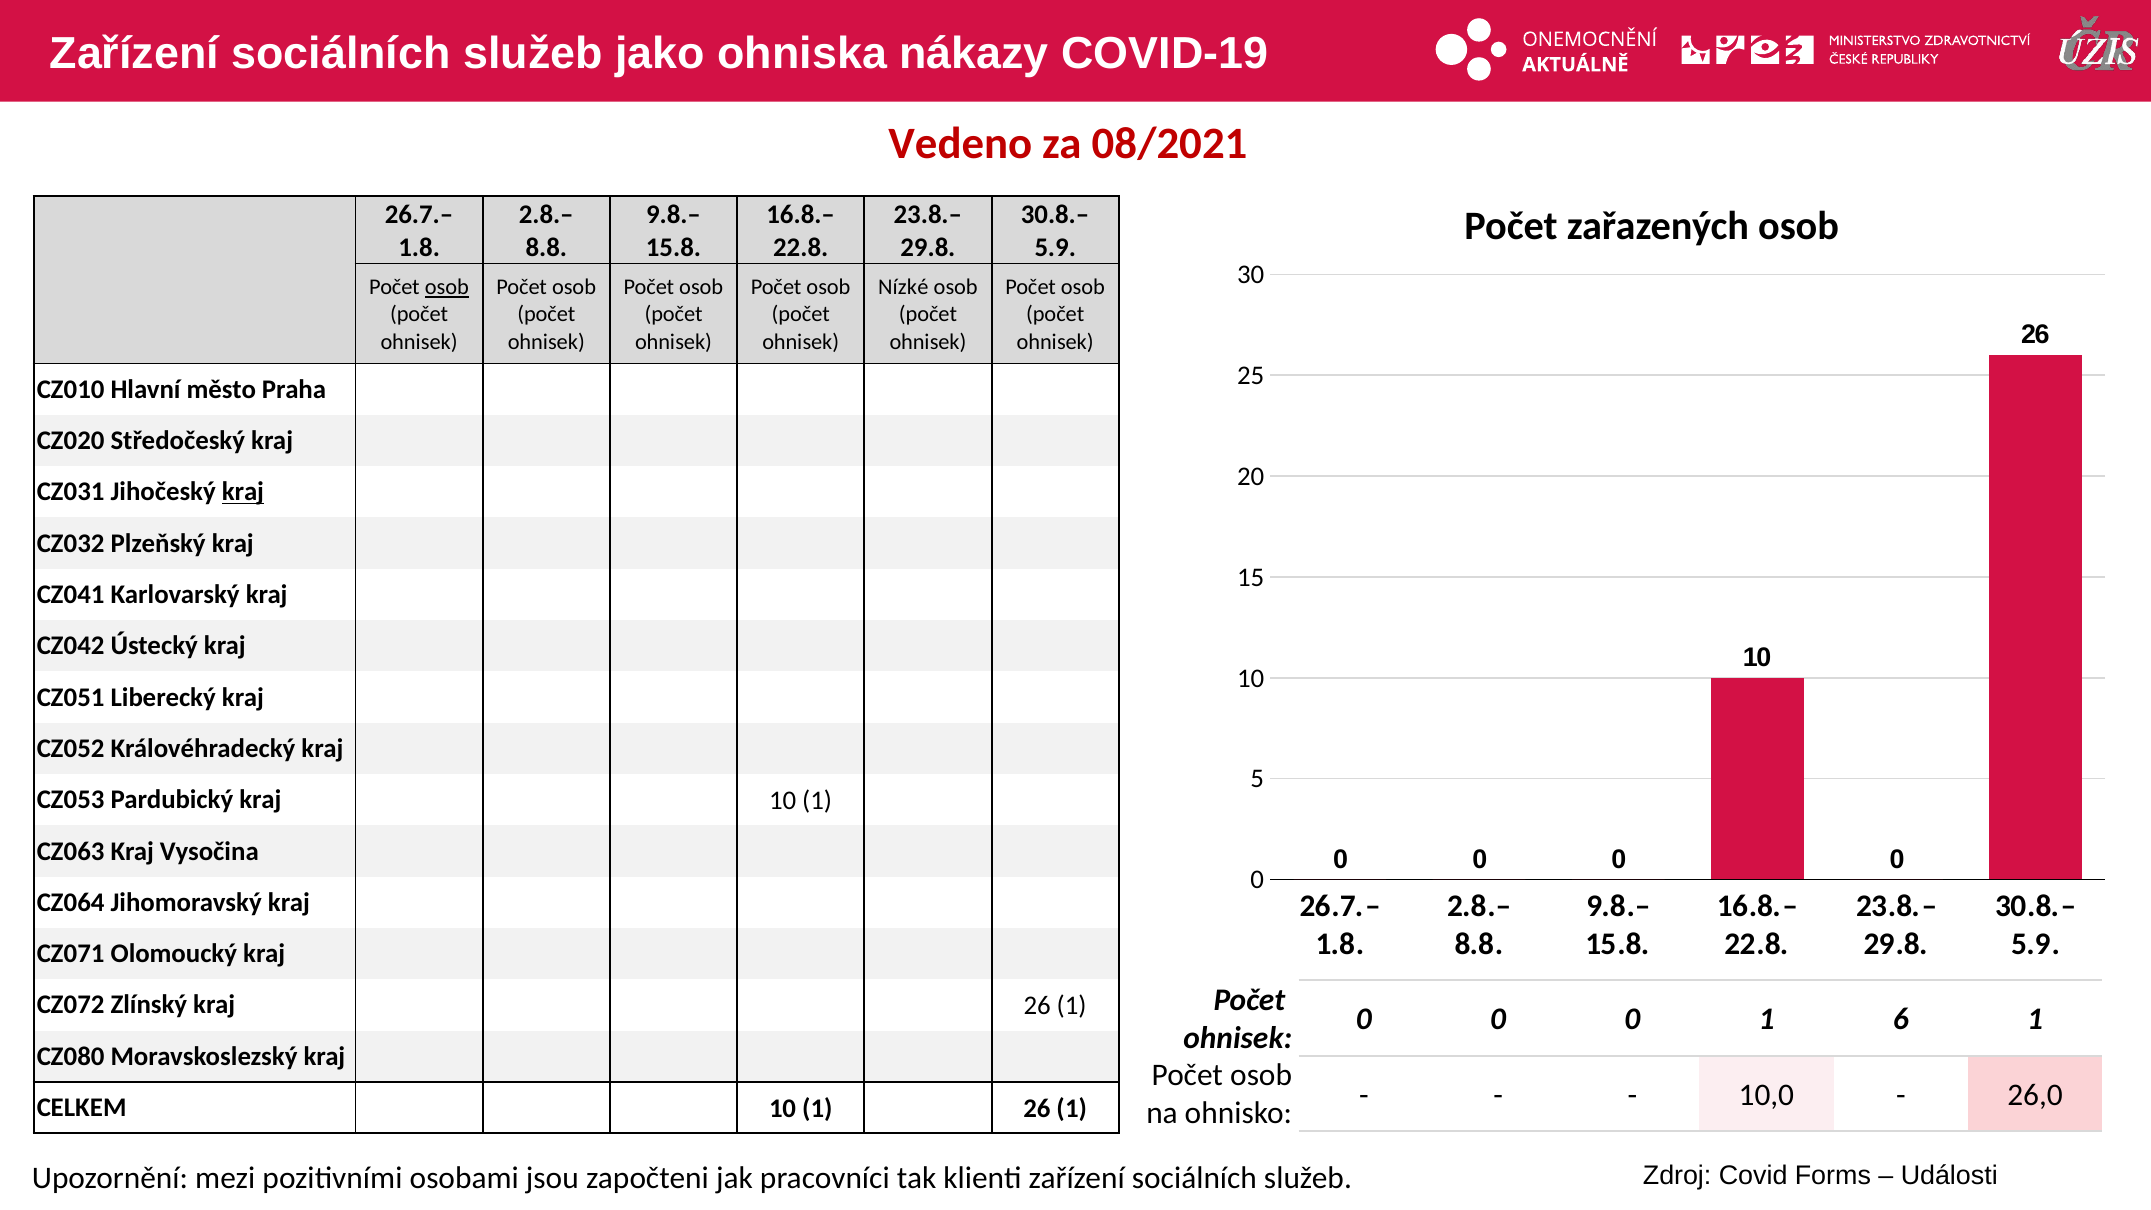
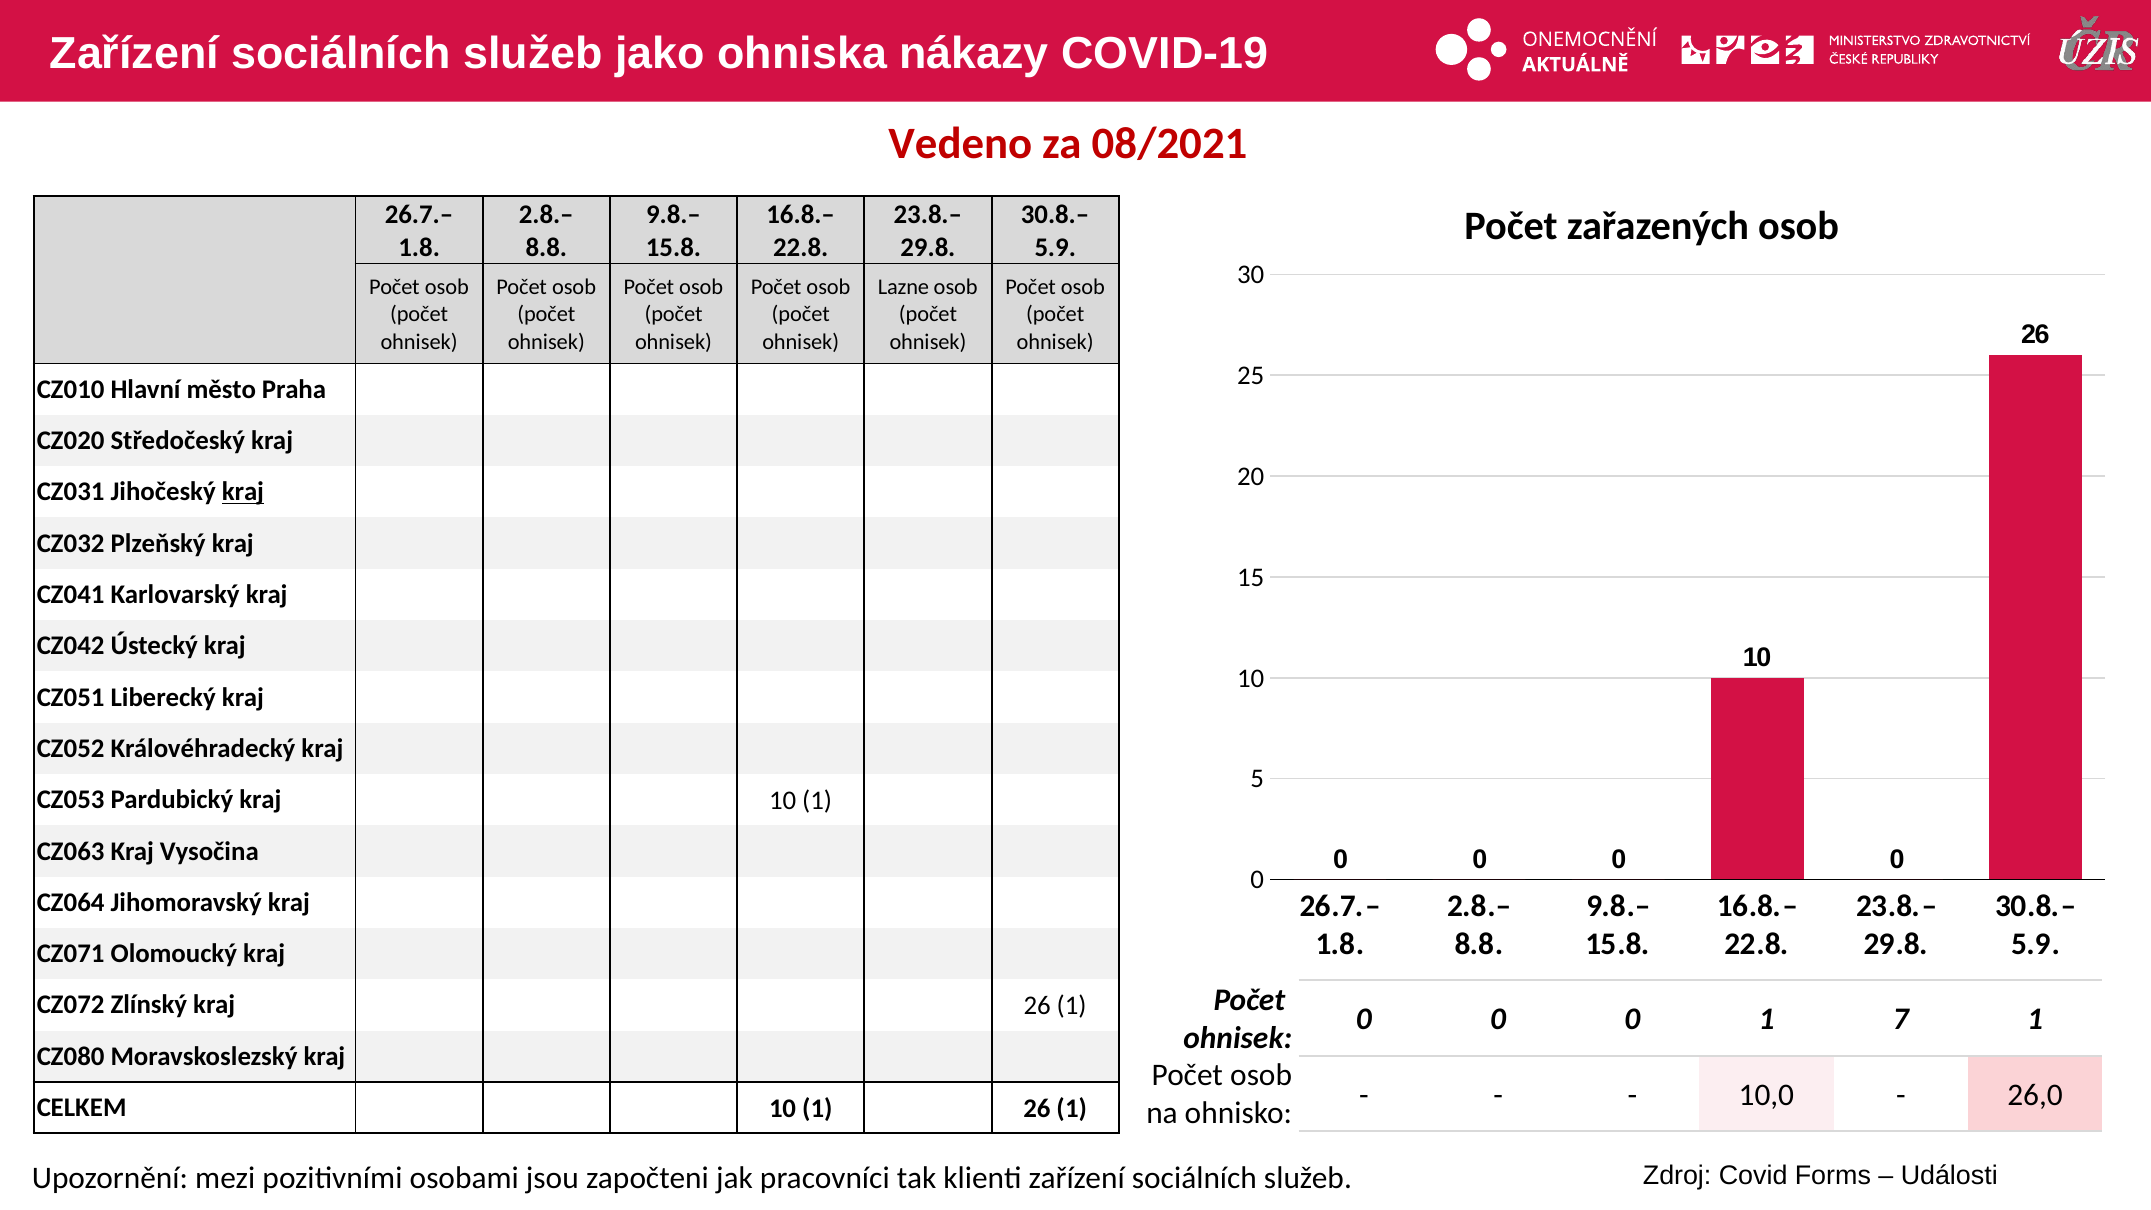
osob underline: present -> none (447, 287)
Nízké: Nízké -> Lazne (903, 287)
6: 6 -> 7 (1901, 1019)
